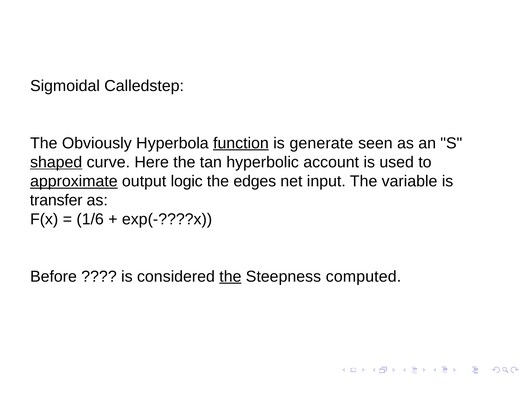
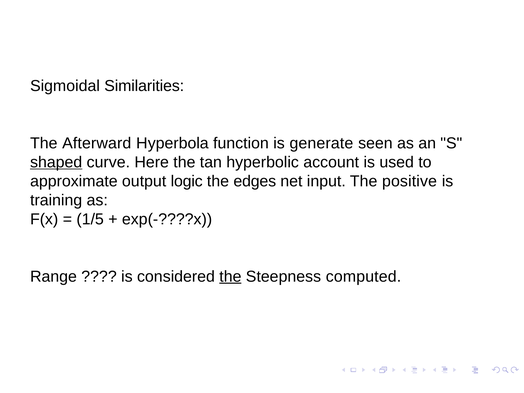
Calledstep: Calledstep -> Similarities (144, 86)
Obviously: Obviously -> Afterward (97, 143)
function underline: present -> none (241, 143)
approximate underline: present -> none (74, 181)
variable: variable -> positive (409, 181)
transfer: transfer -> training (56, 200)
1/6: 1/6 -> 1/5 (90, 220)
Before: Before -> Range (53, 277)
